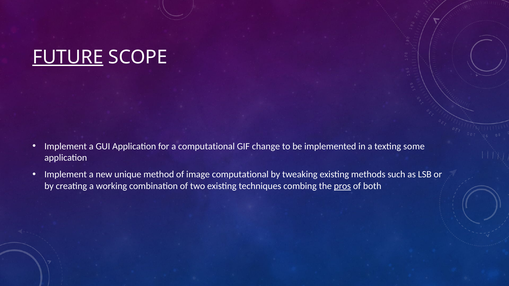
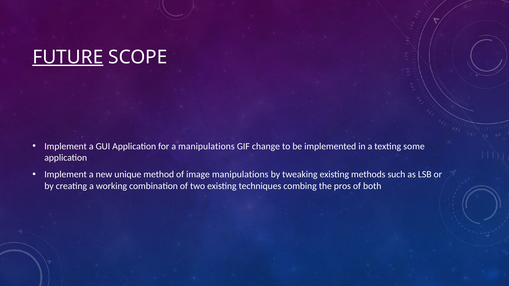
a computational: computational -> manipulations (206, 146)
image computational: computational -> manipulations (240, 175)
pros underline: present -> none (342, 186)
